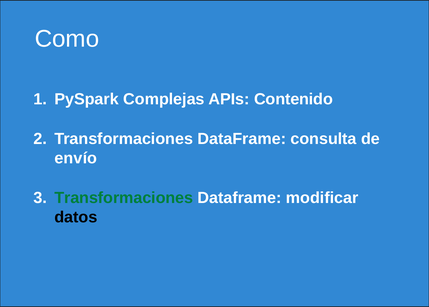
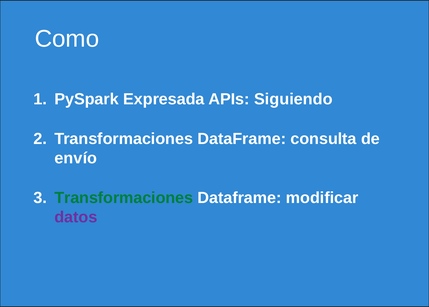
Complejas: Complejas -> Expresada (164, 99)
Contenido: Contenido -> Siguiendo (293, 99)
datos colour: black -> purple (76, 217)
